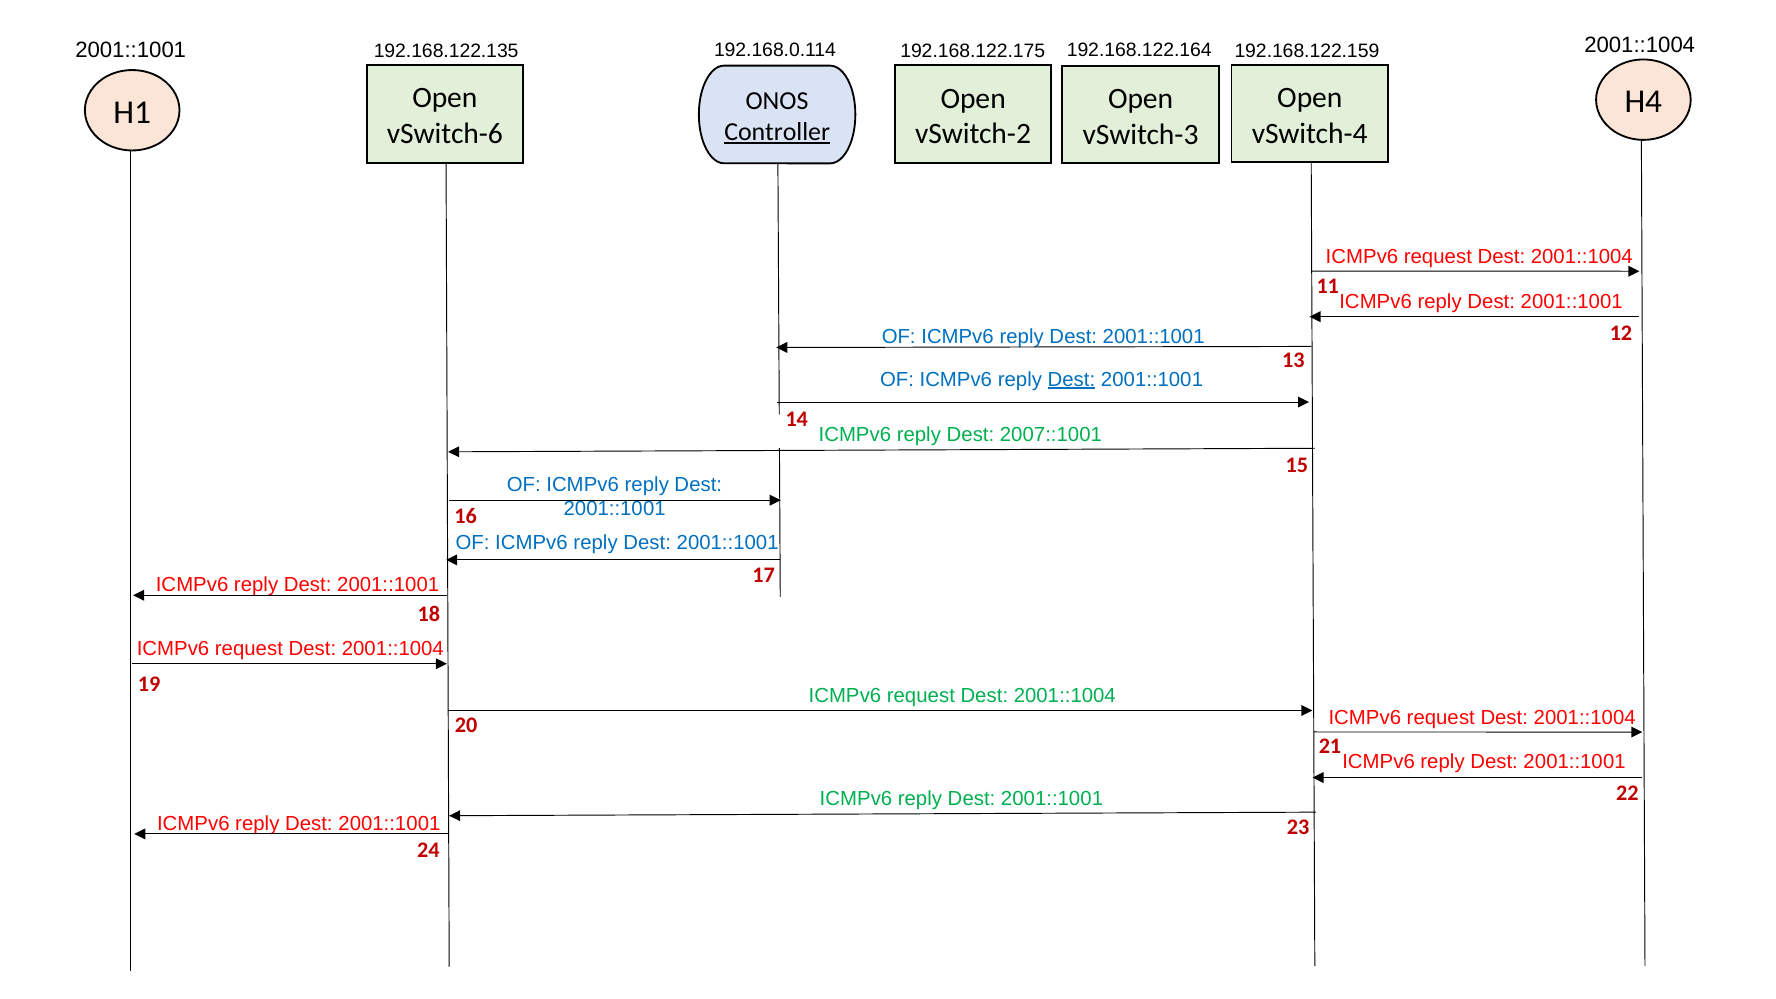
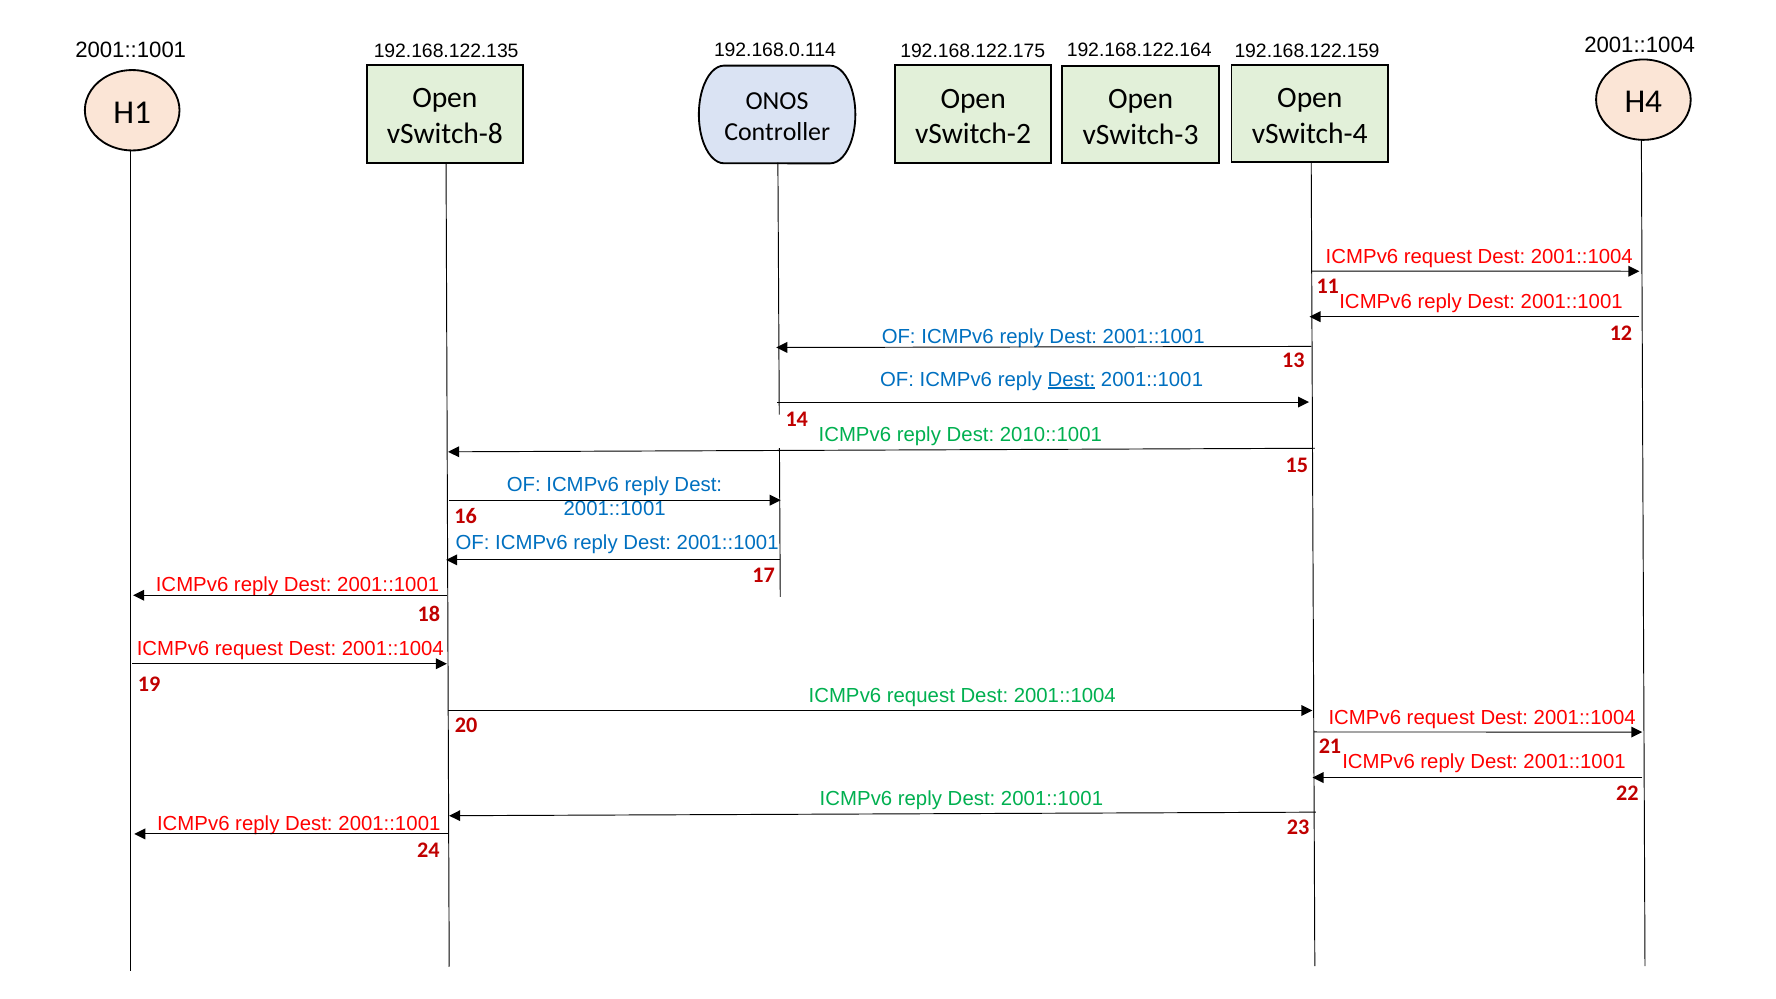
Controller underline: present -> none (777, 132)
vSwitch-6: vSwitch-6 -> vSwitch-8 (445, 134)
2007::1001: 2007::1001 -> 2010::1001 (1051, 435)
